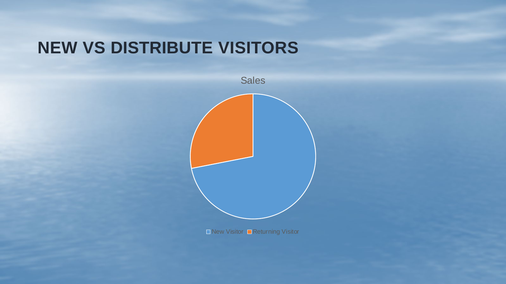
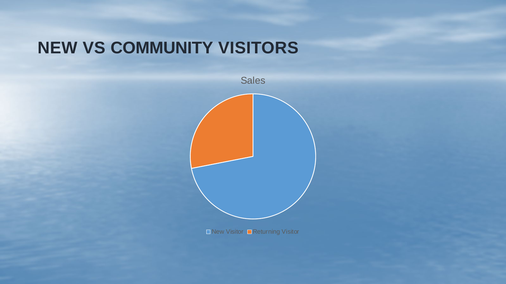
DISTRIBUTE: DISTRIBUTE -> COMMUNITY (162, 48)
